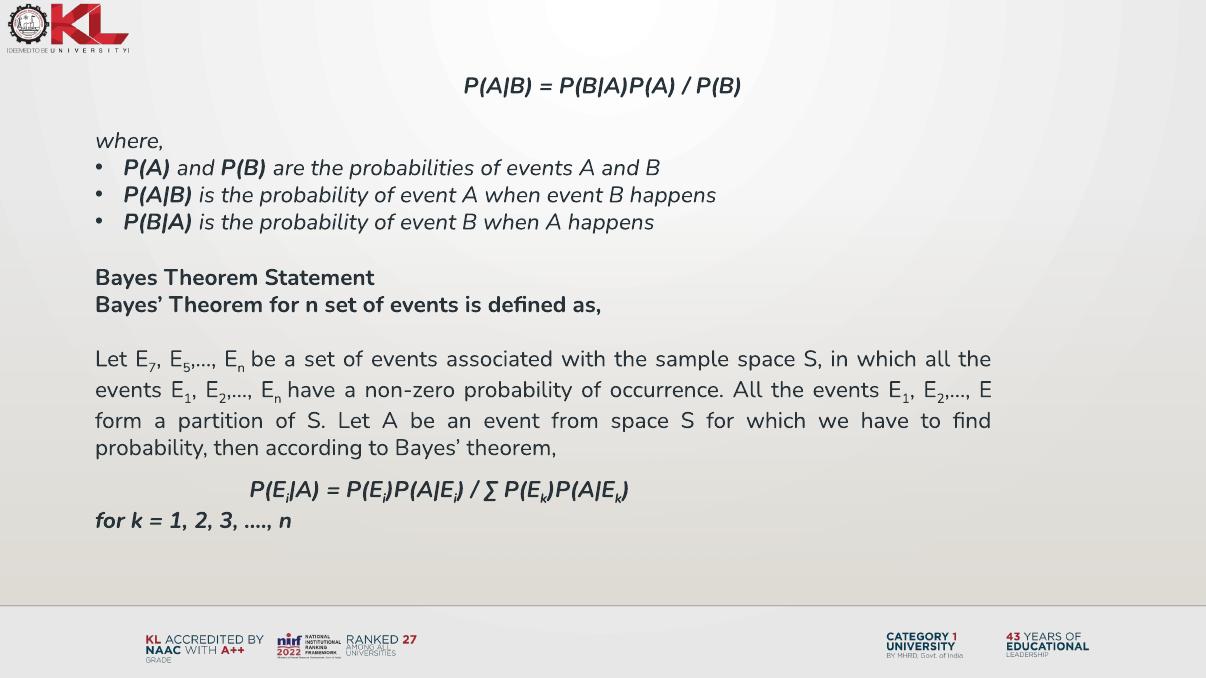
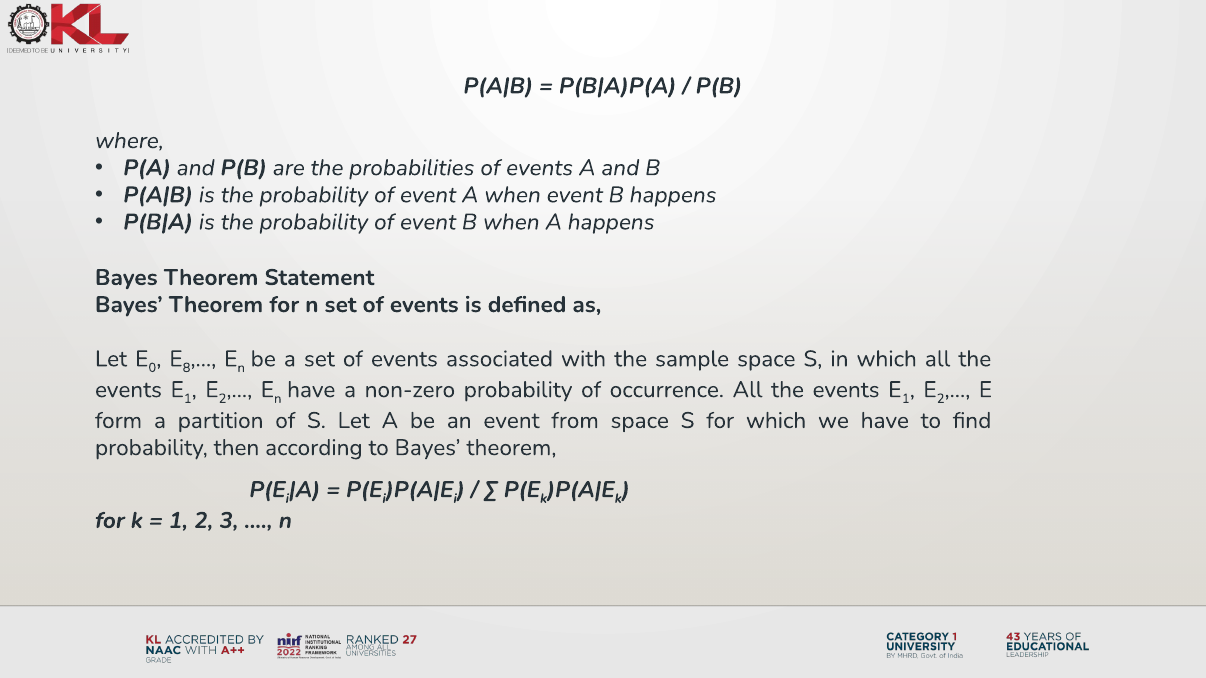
7: 7 -> 0 (152, 368)
5: 5 -> 8 (187, 368)
